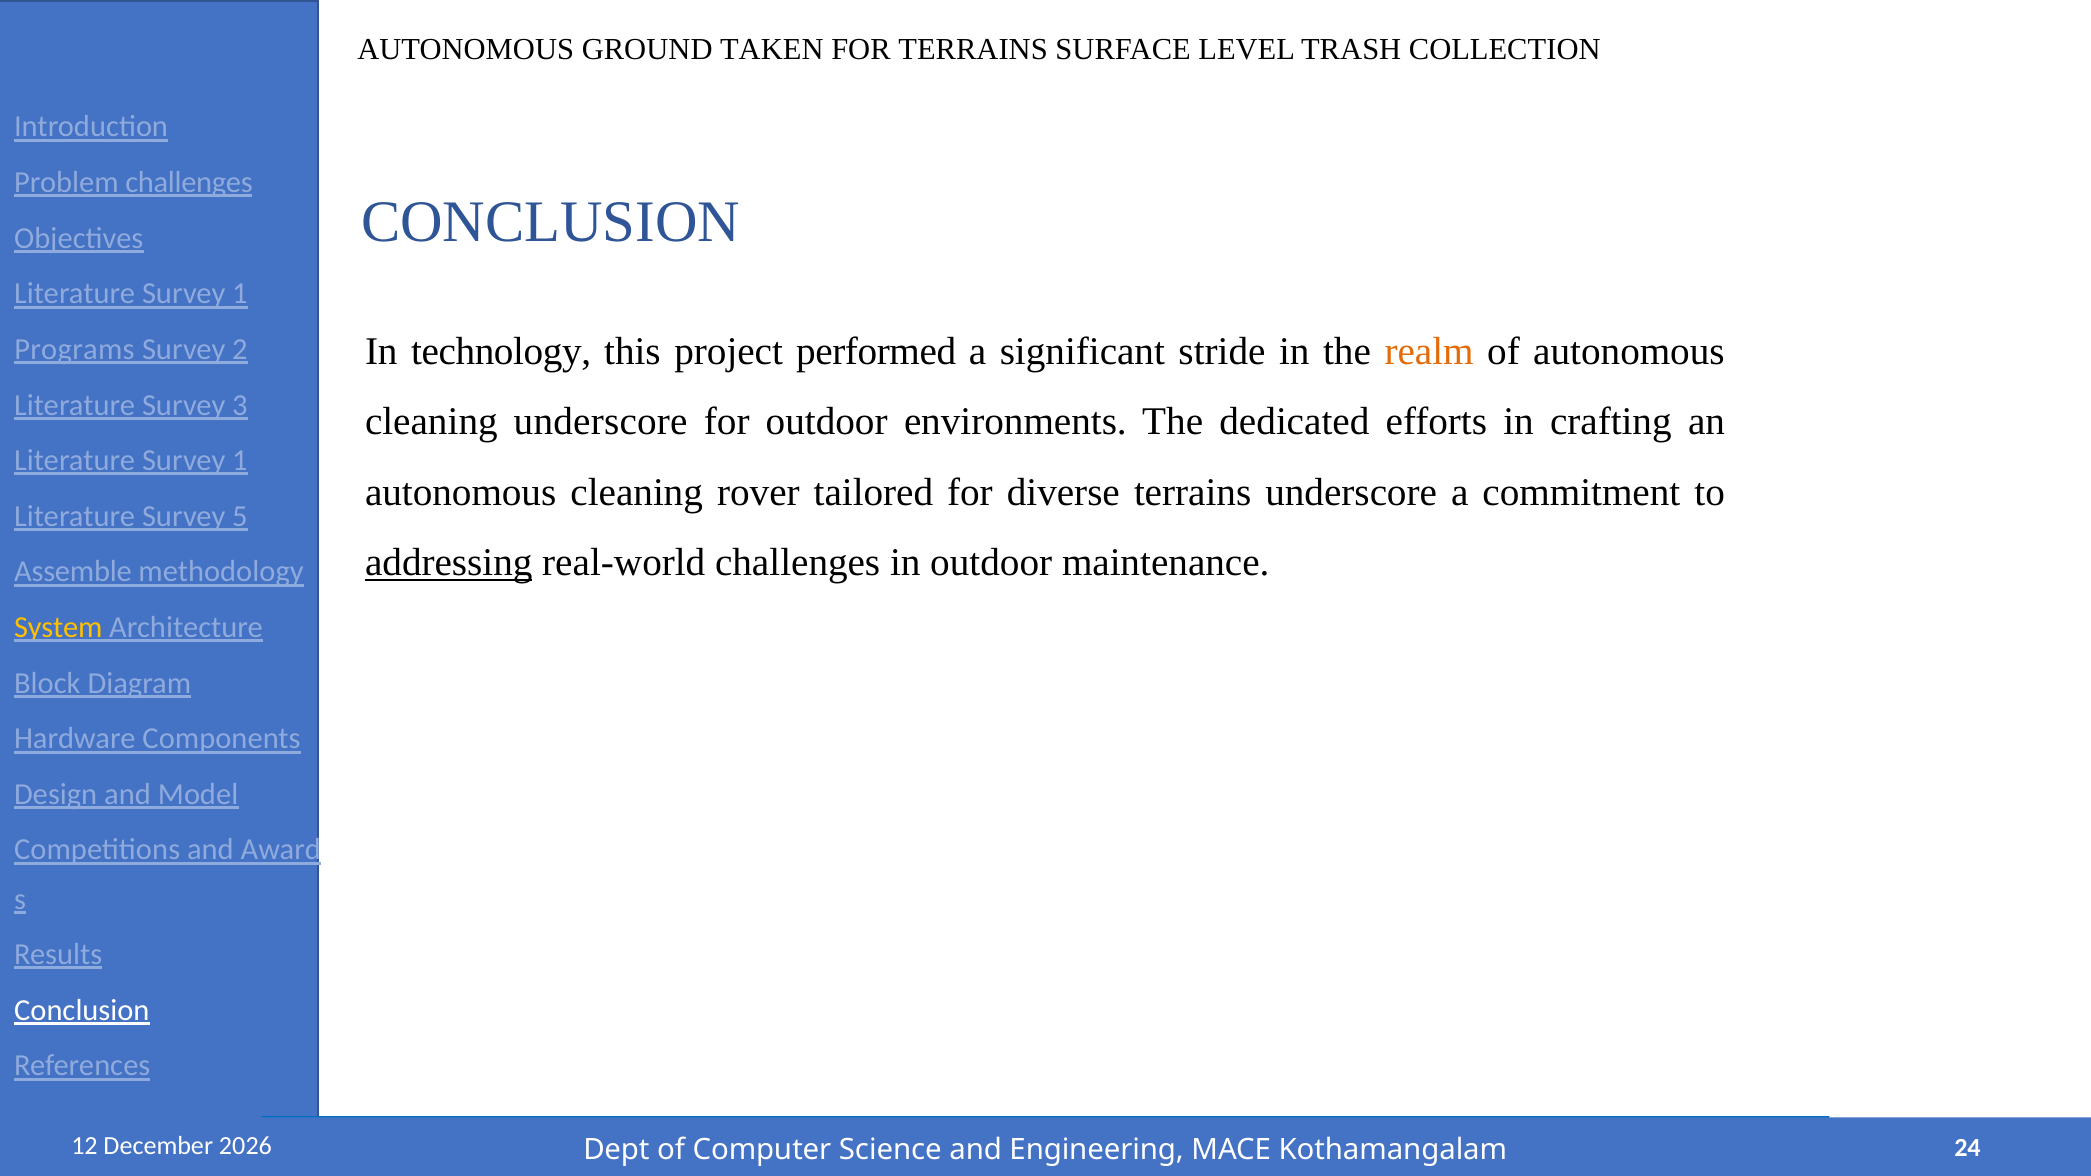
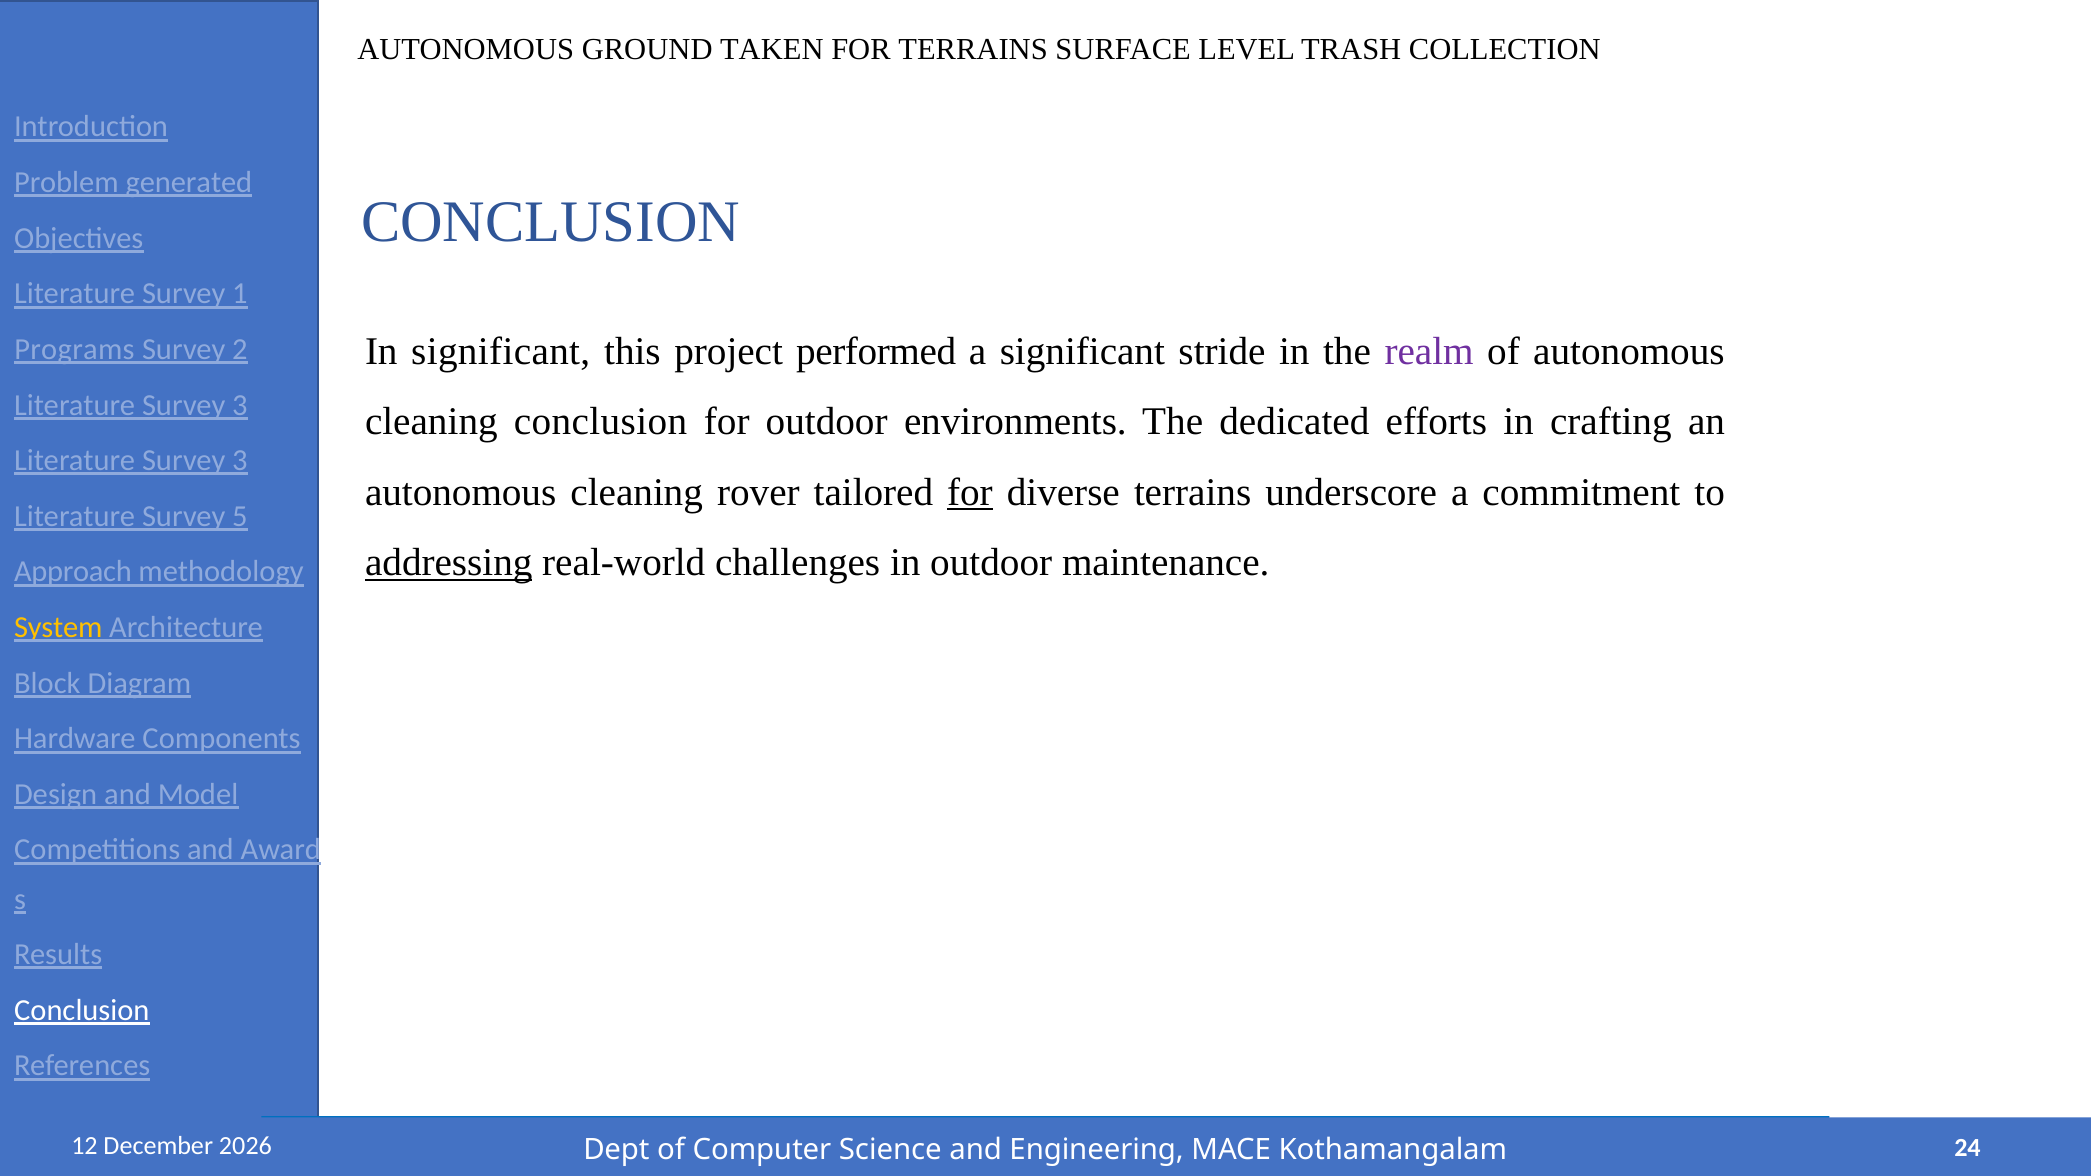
Problem challenges: challenges -> generated (189, 183)
In technology: technology -> significant (501, 351)
realm colour: orange -> purple (1429, 351)
cleaning underscore: underscore -> conclusion (601, 422)
1: 1 -> 3 (240, 461)
for underline: none -> present (970, 492)
Assemble: Assemble -> Approach (73, 572)
